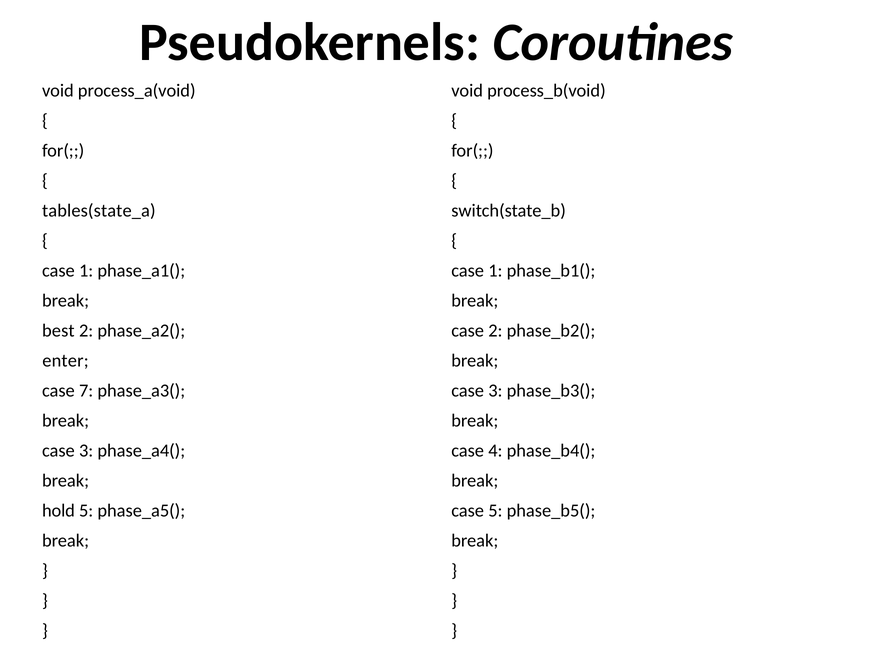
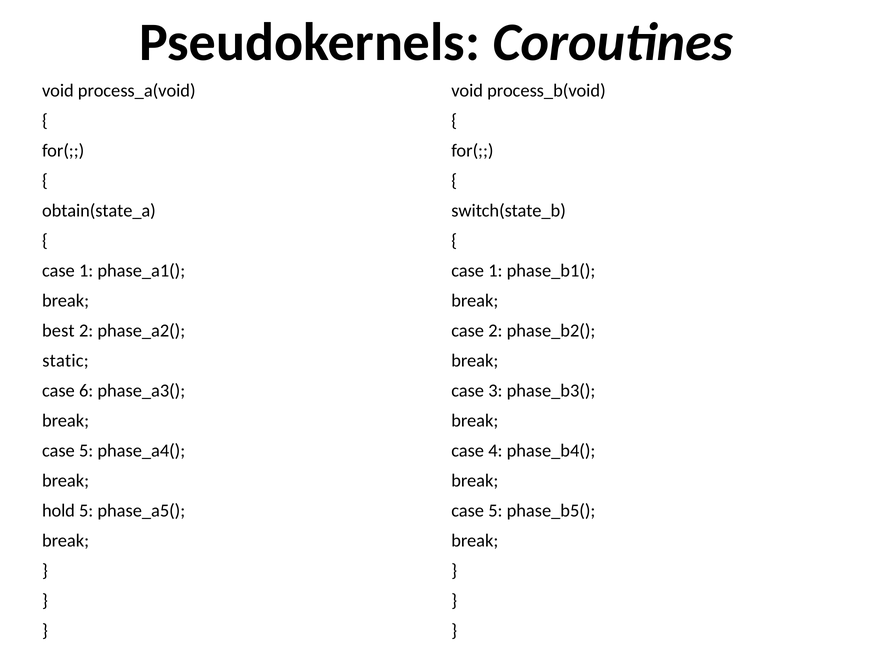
tables(state_a: tables(state_a -> obtain(state_a (99, 211)
enter: enter -> static (65, 361)
7: 7 -> 6 (86, 391)
3: 3 -> 5 (86, 451)
